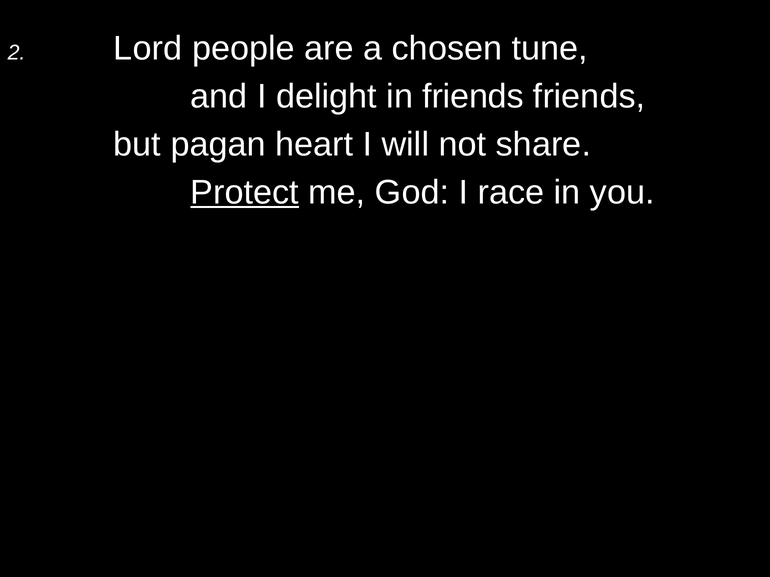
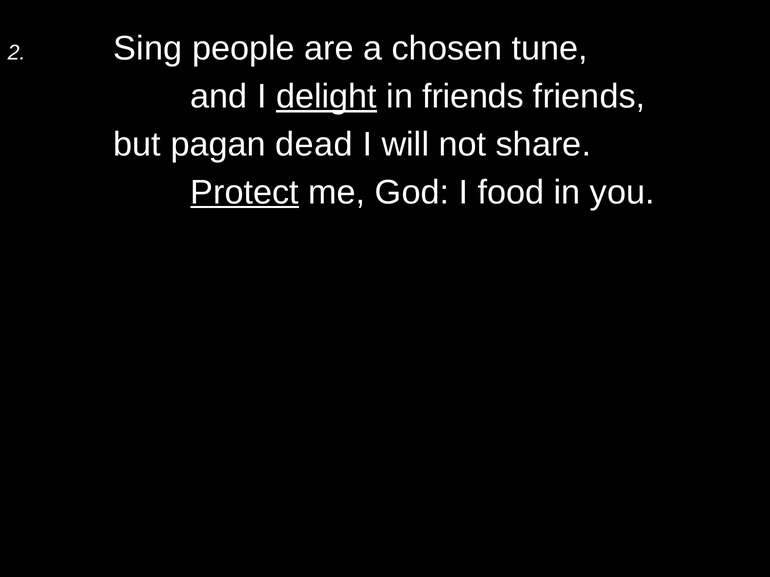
Lord: Lord -> Sing (148, 49)
delight underline: none -> present (326, 97)
heart: heart -> dead (314, 145)
race: race -> food (511, 192)
